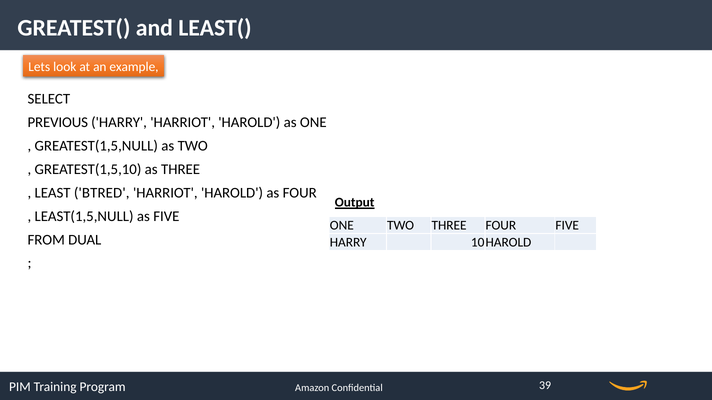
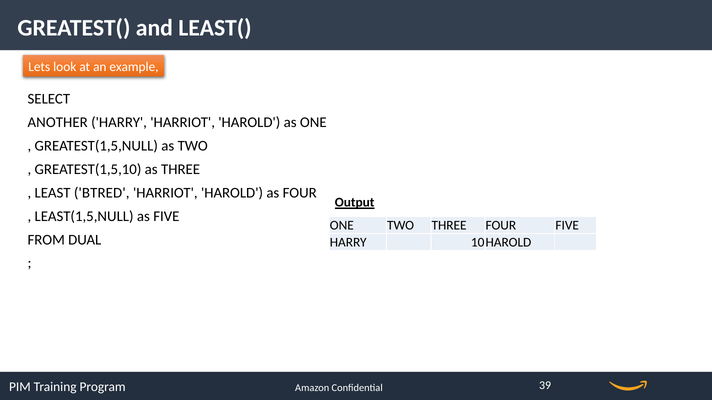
PREVIOUS: PREVIOUS -> ANOTHER (58, 123)
